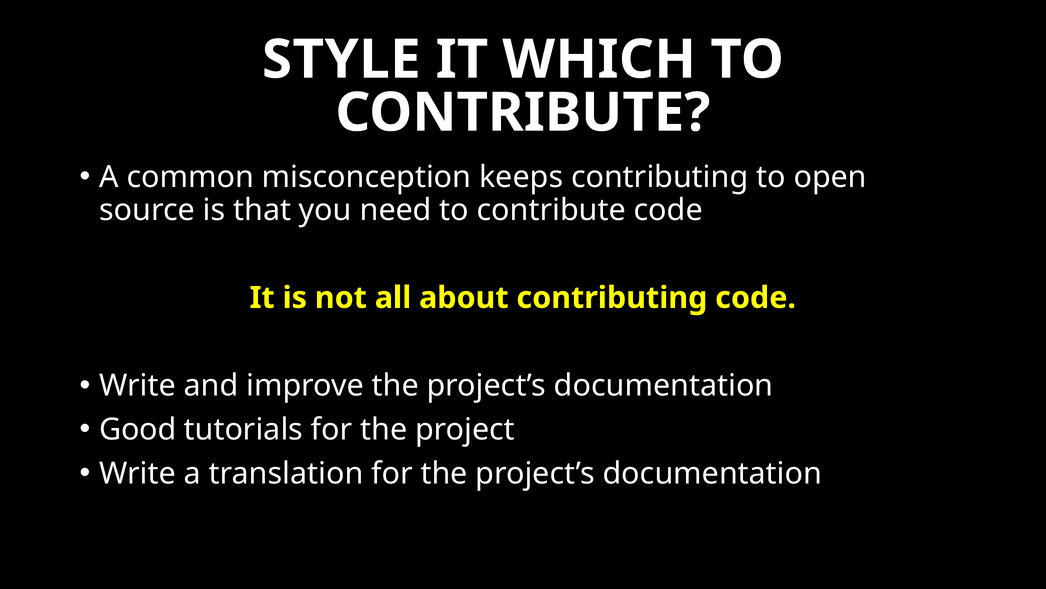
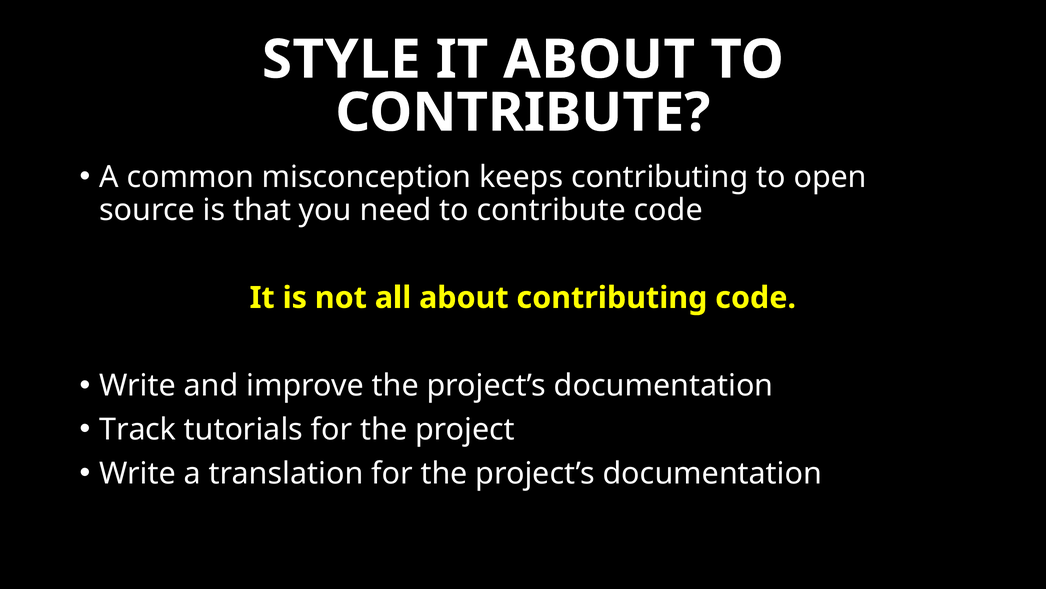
IT WHICH: WHICH -> ABOUT (599, 60)
Good: Good -> Track (138, 429)
